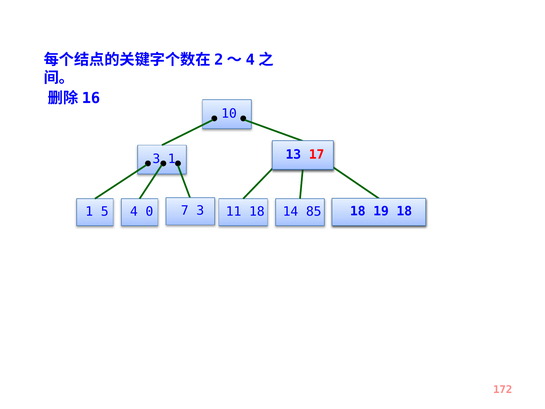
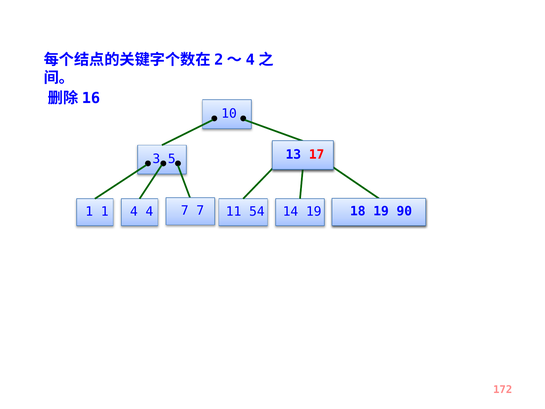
3 1: 1 -> 5 (172, 159)
7 3: 3 -> 7 (200, 211)
19 18: 18 -> 90 (404, 211)
1 5: 5 -> 1 (105, 212)
4 0: 0 -> 4 (149, 212)
11 18: 18 -> 54 (257, 212)
14 85: 85 -> 19 (314, 212)
